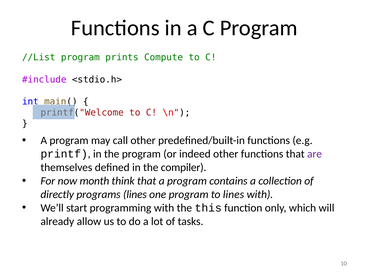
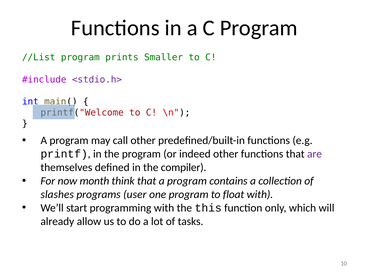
Compute: Compute -> Smaller (164, 58)
<stdio.h> colour: black -> purple (97, 80)
directly: directly -> slashes (57, 195)
programs lines: lines -> user (135, 195)
to lines: lines -> float (234, 195)
